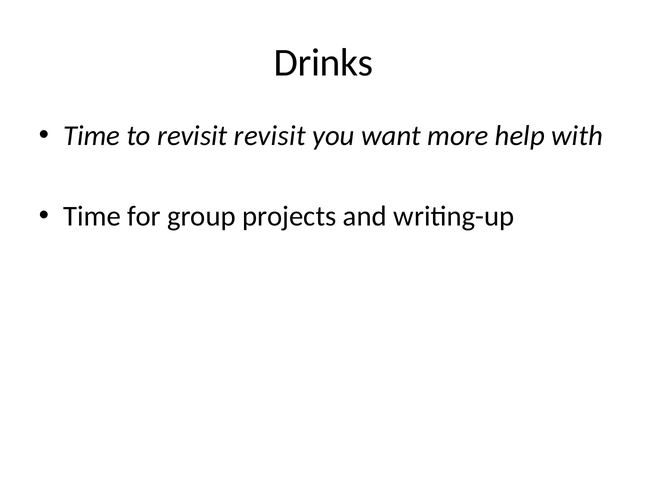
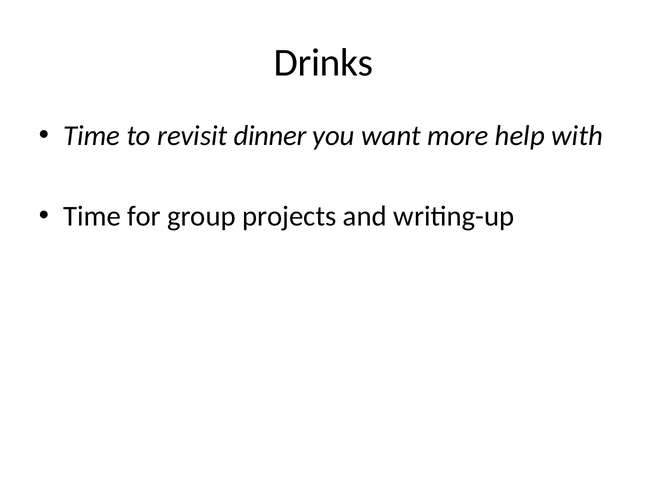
revisit revisit: revisit -> dinner (270, 136)
